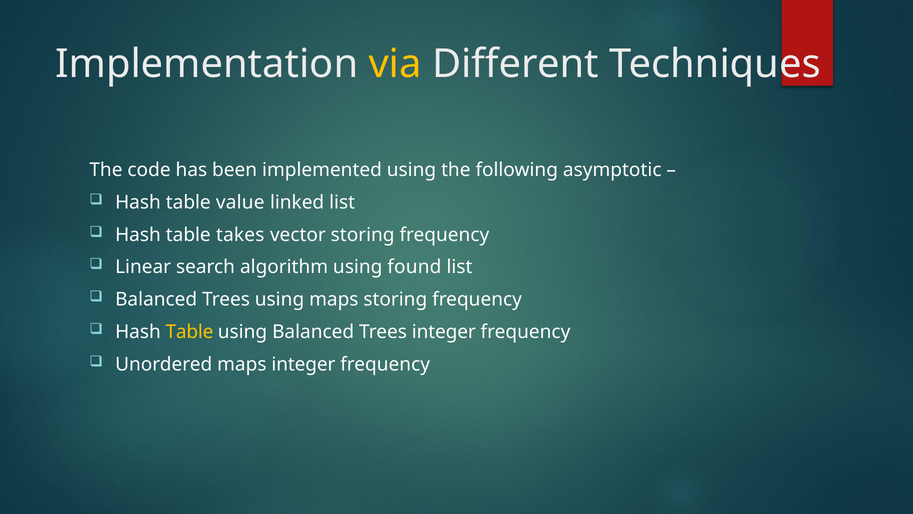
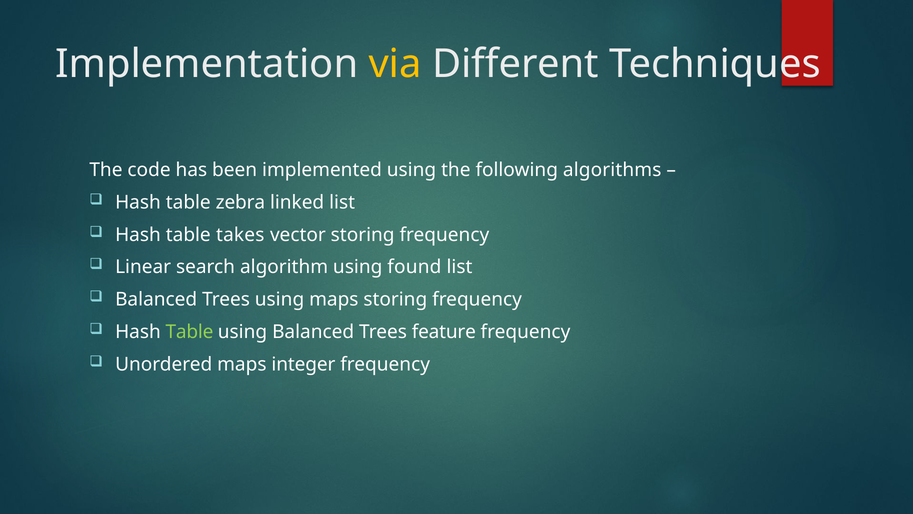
asymptotic: asymptotic -> algorithms (612, 170)
value: value -> zebra (240, 202)
Table colour: yellow -> light green (189, 332)
Trees integer: integer -> feature (444, 332)
